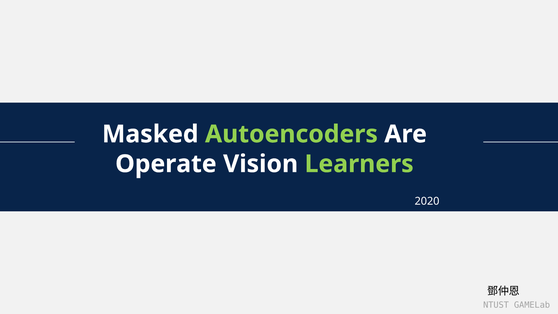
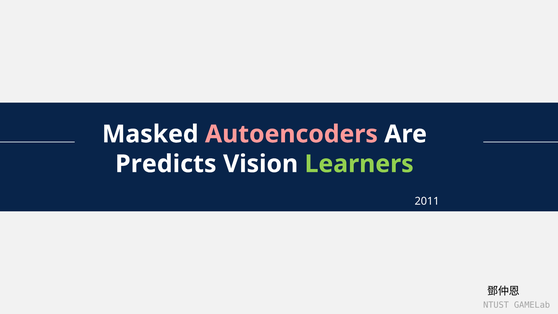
Autoencoders colour: light green -> pink (291, 134)
Operate: Operate -> Predicts (166, 164)
2020: 2020 -> 2011 (427, 201)
